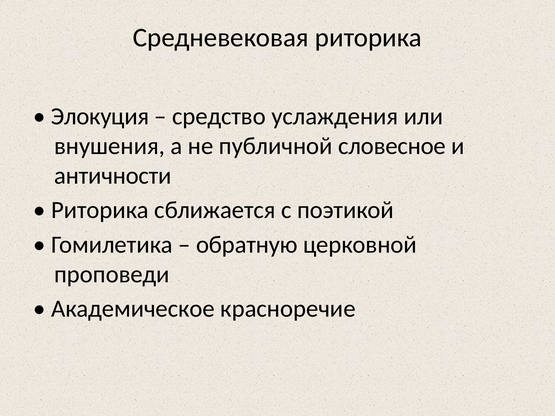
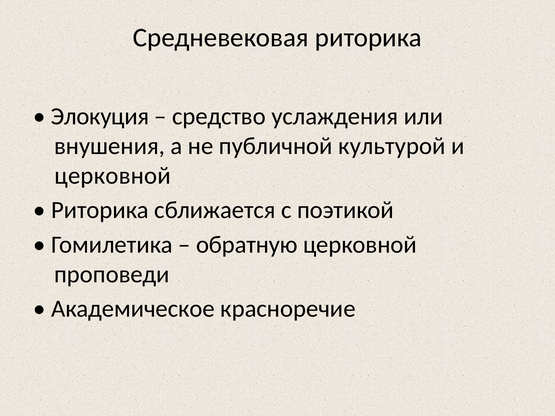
словесное: словесное -> культурой (392, 146)
античности: античности -> церковной (113, 176)
